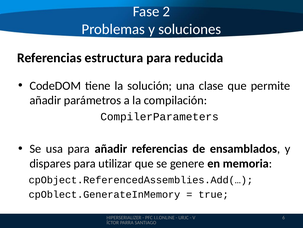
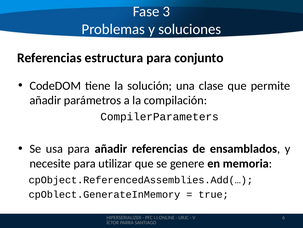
2: 2 -> 3 (166, 11)
reducida: reducida -> conjunto (199, 58)
dispares: dispares -> necesite (50, 163)
